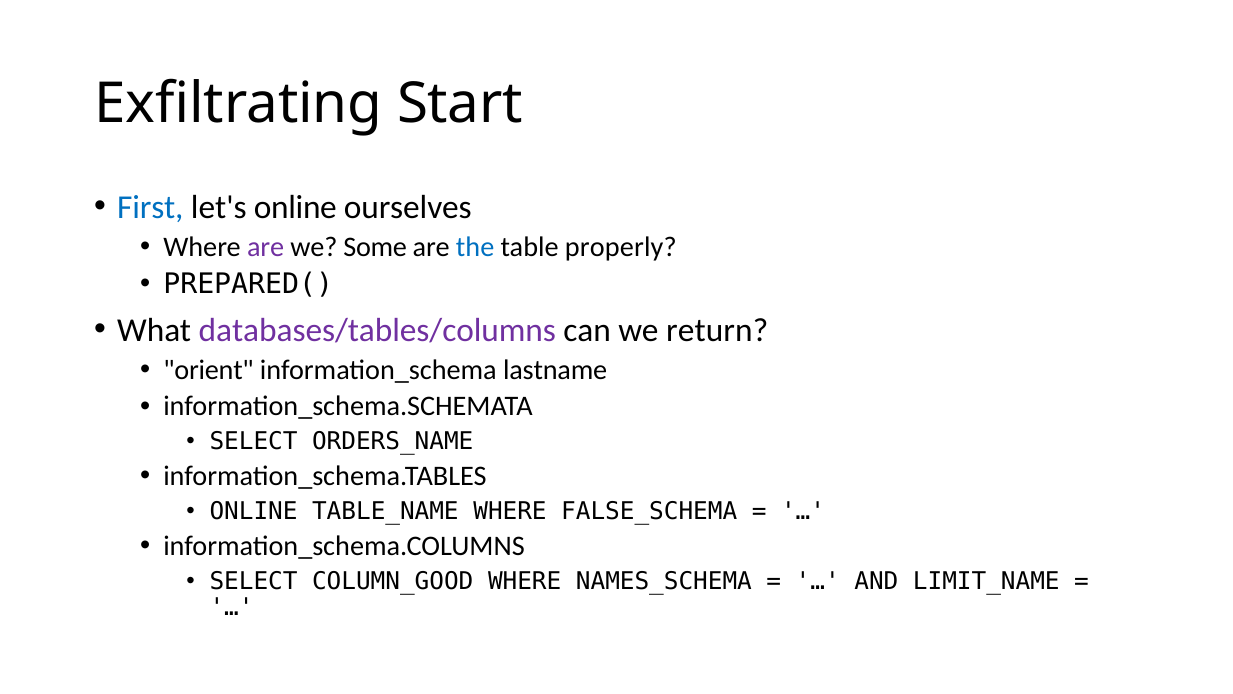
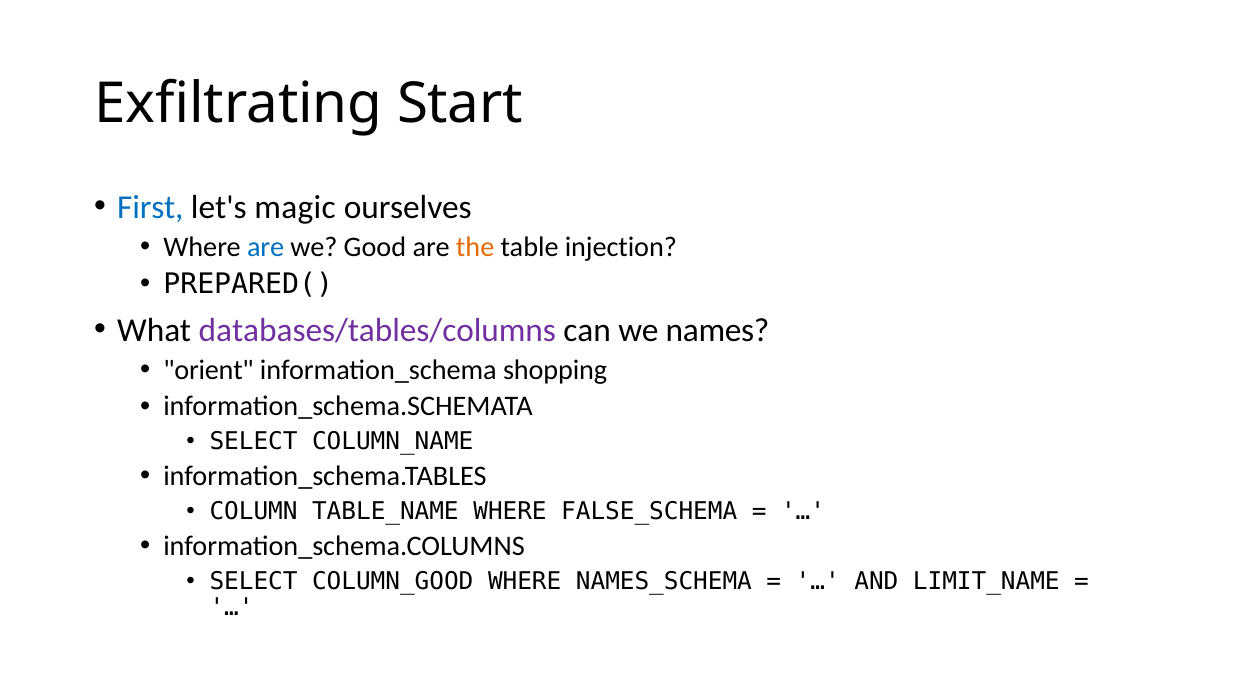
let's online: online -> magic (295, 207)
are colour: purple -> blue (266, 247)
Some: Some -> Good (375, 247)
the colour: blue -> orange (475, 247)
properly: properly -> injection (621, 247)
return: return -> names (717, 330)
lastname: lastname -> shopping (555, 369)
ORDERS_NAME: ORDERS_NAME -> COLUMN_NAME (393, 441)
ONLINE: ONLINE -> COLUMN (254, 511)
